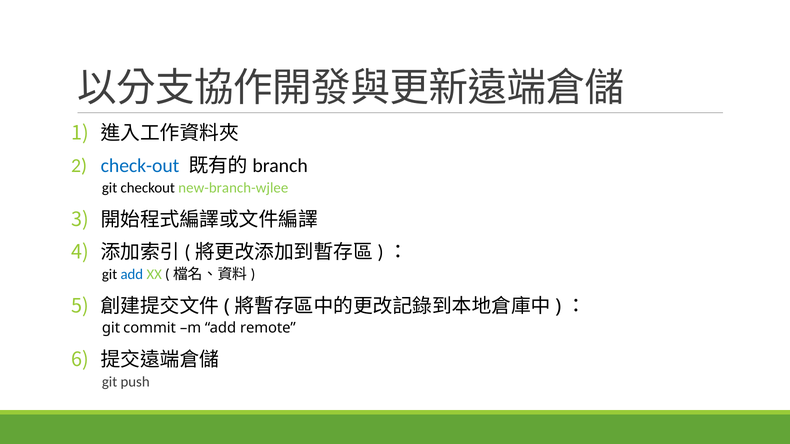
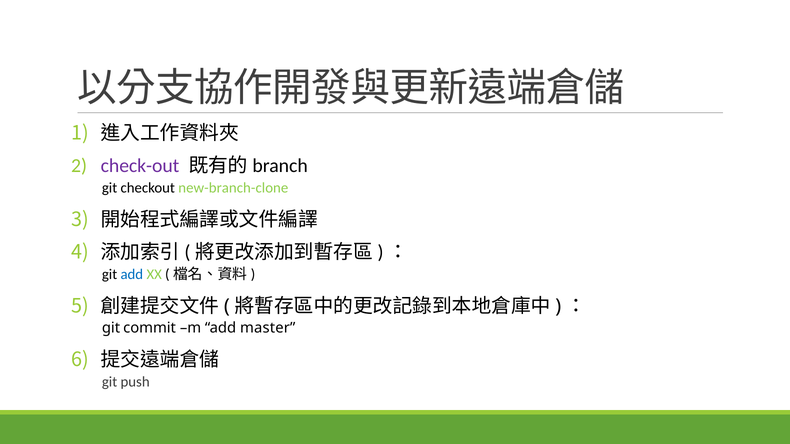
check-out colour: blue -> purple (140, 166)
new-branch-wjlee: new-branch-wjlee -> new-branch-clone (233, 188)
remote: remote -> master (268, 328)
